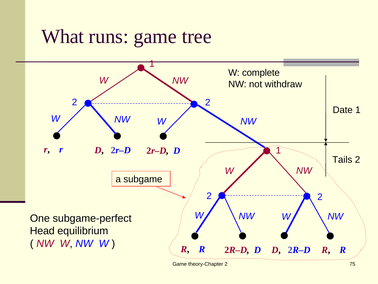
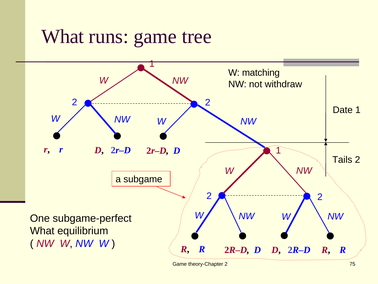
complete: complete -> matching (261, 73)
Head: Head -> What (42, 231)
